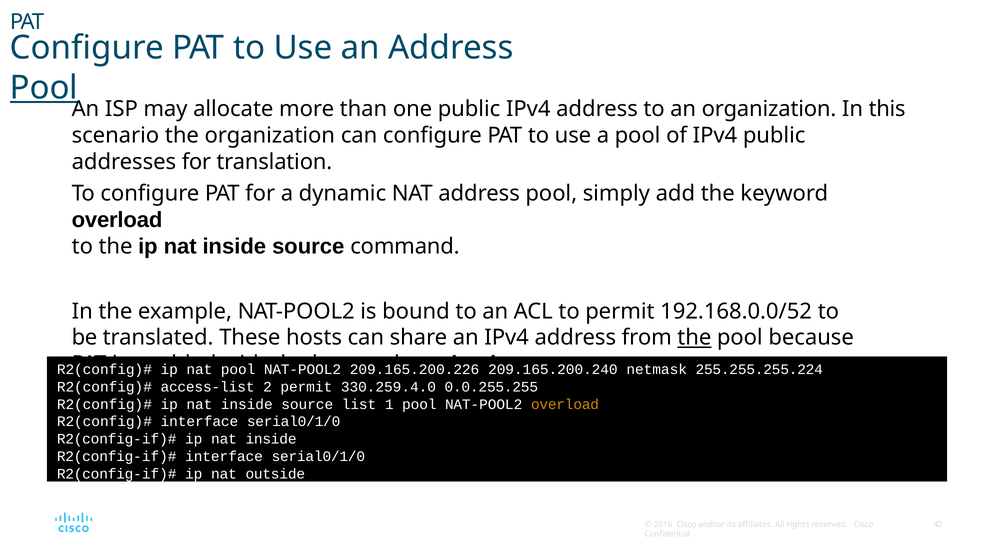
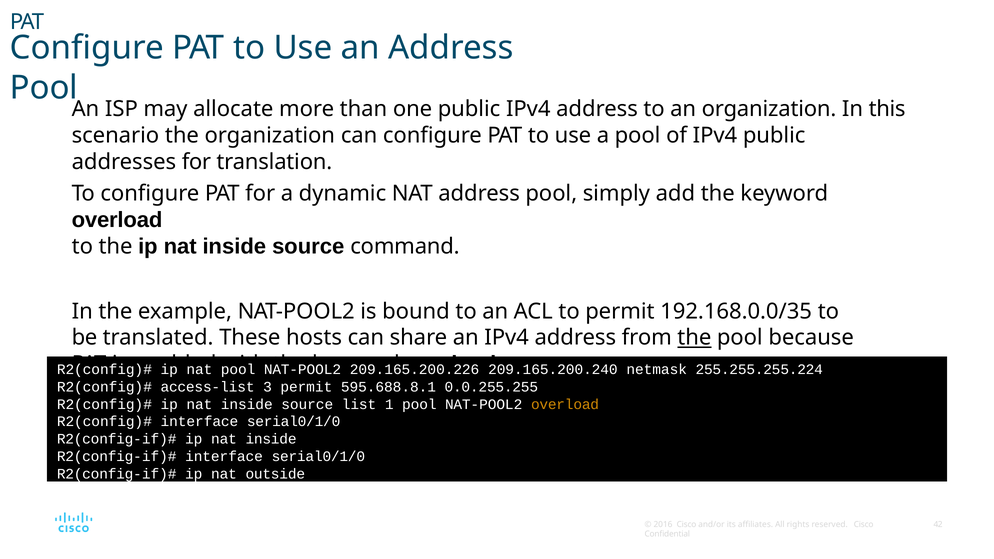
Pool underline: present -> none (44, 88)
192.168.0.0/52: 192.168.0.0/52 -> 192.168.0.0/35 (736, 311)
2: 2 -> 3 (268, 387)
330.259.4.0: 330.259.4.0 -> 595.688.8.1 (388, 387)
